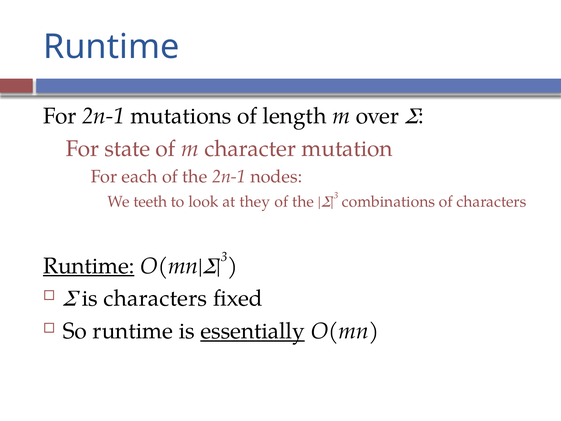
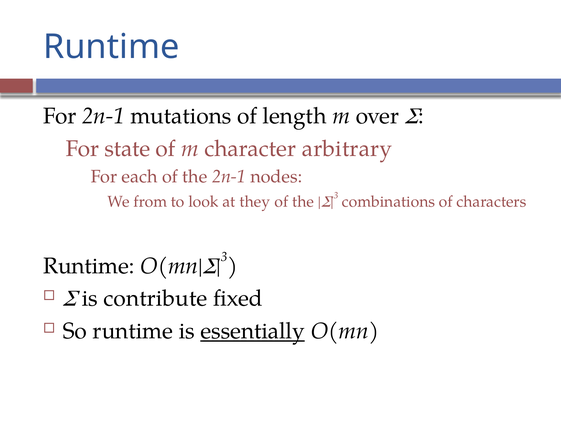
mutation: mutation -> arbitrary (347, 149)
teeth: teeth -> from (150, 202)
Runtime underline: present -> none (89, 266)
is characters: characters -> contribute (155, 298)
